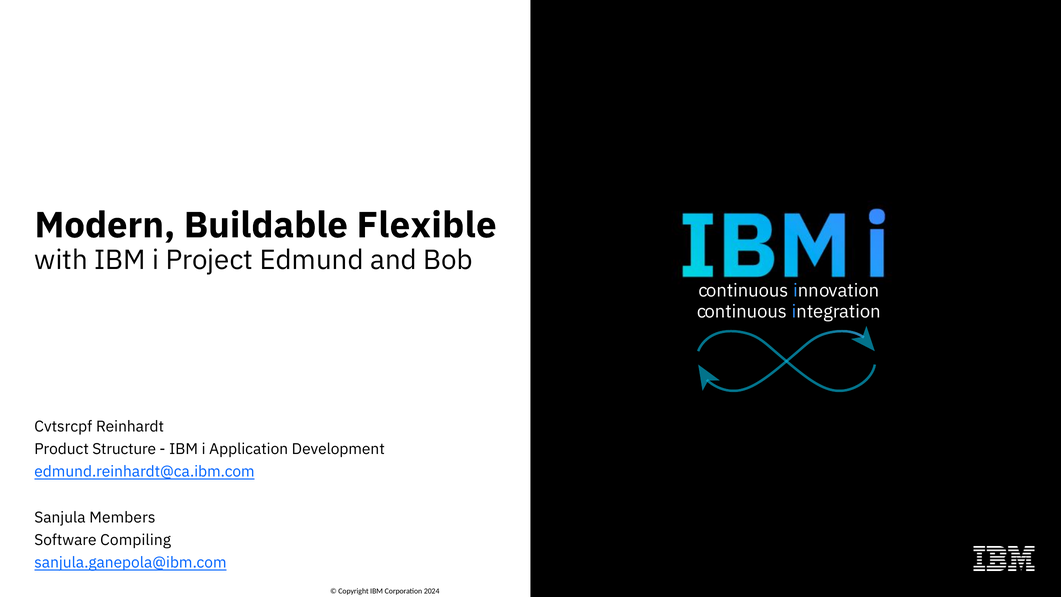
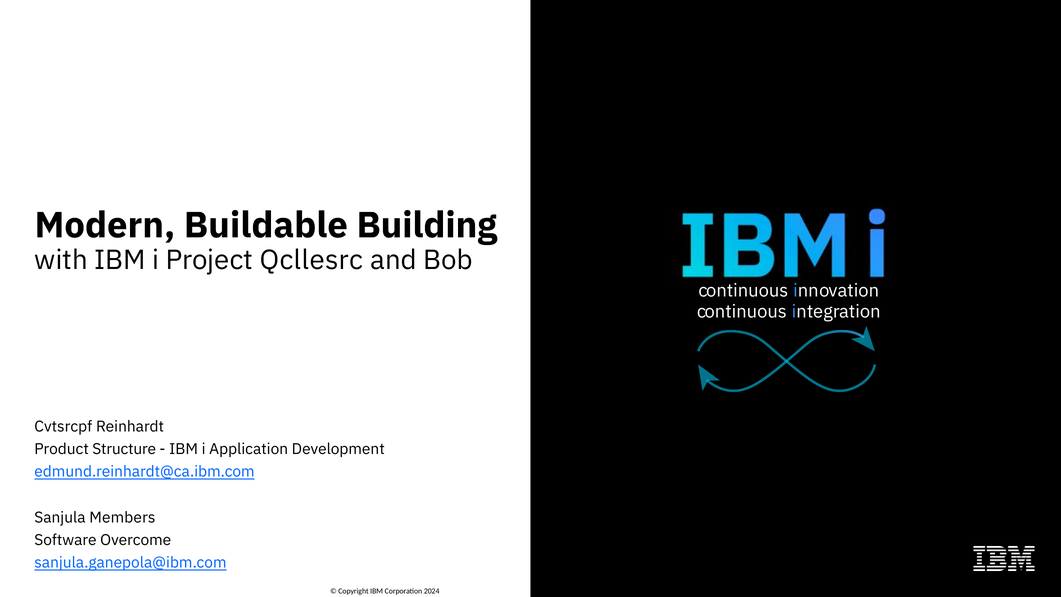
Flexible: Flexible -> Building (427, 225)
Edmund: Edmund -> Qcllesrc (312, 260)
Compiling: Compiling -> Overcome (136, 540)
